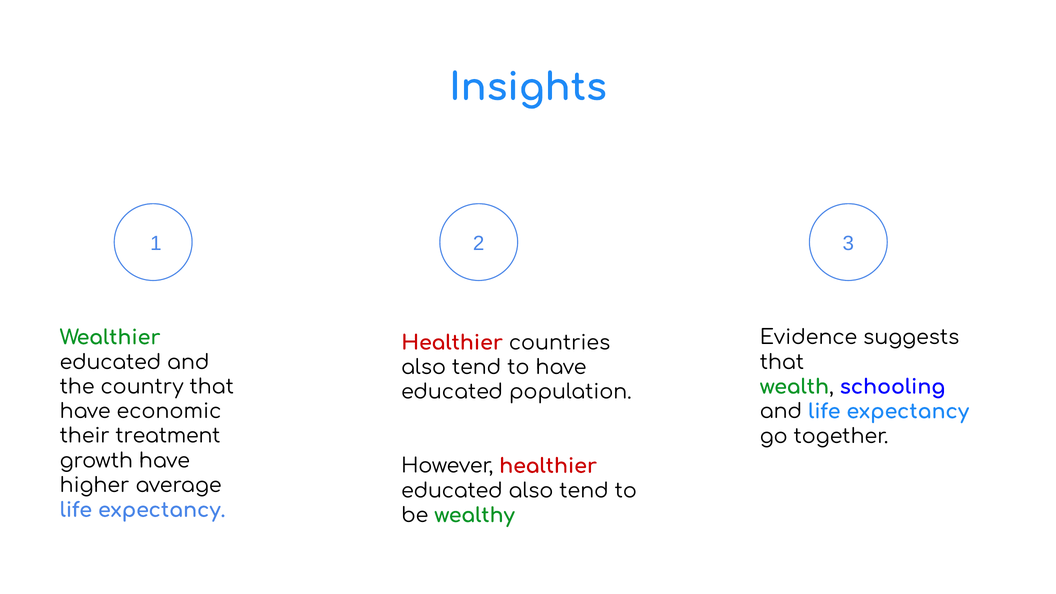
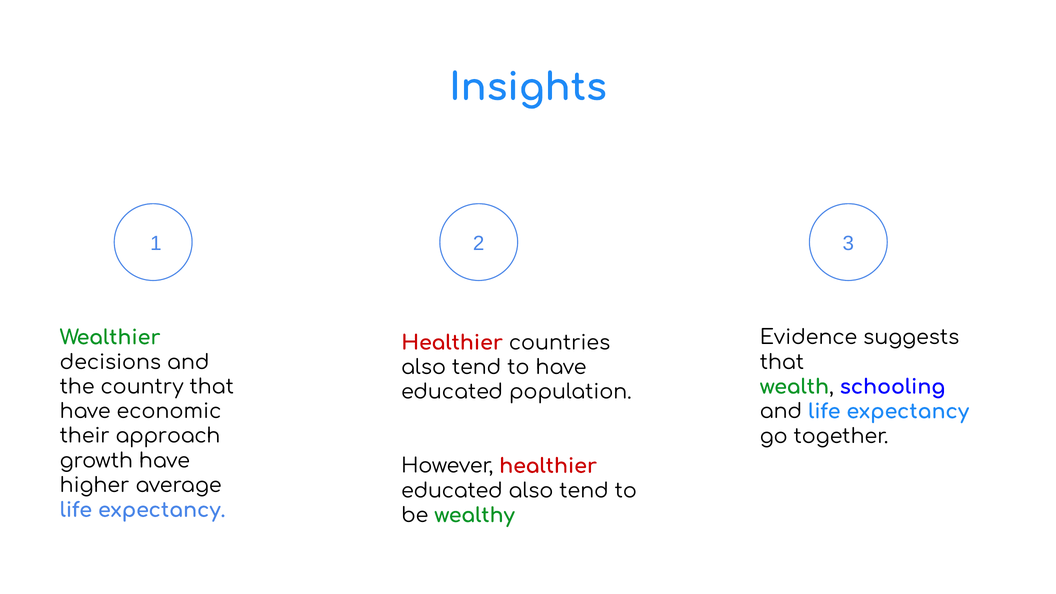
educated: educated -> decisions (110, 362)
treatment: treatment -> approach (168, 436)
